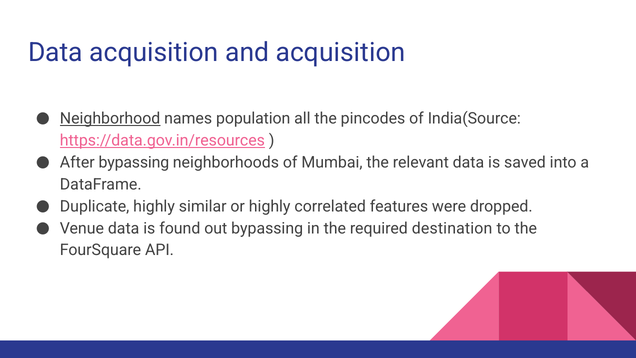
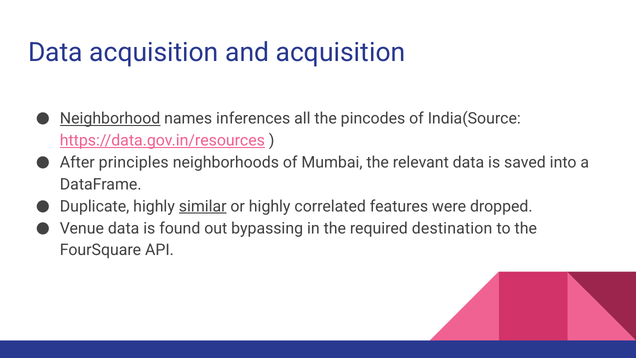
population: population -> inferences (253, 118)
After bypassing: bypassing -> principles (134, 162)
similar underline: none -> present (203, 206)
